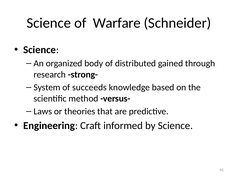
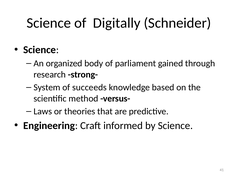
Warfare: Warfare -> Digitally (117, 23)
distributed: distributed -> parliament (135, 64)
